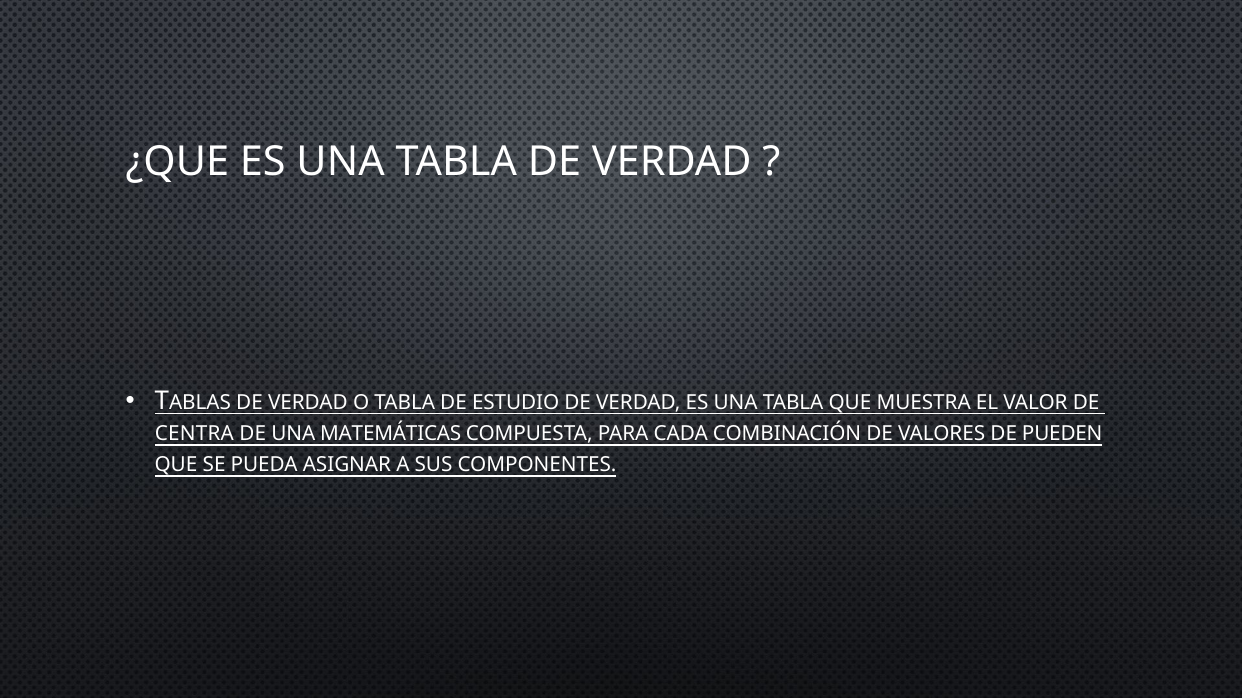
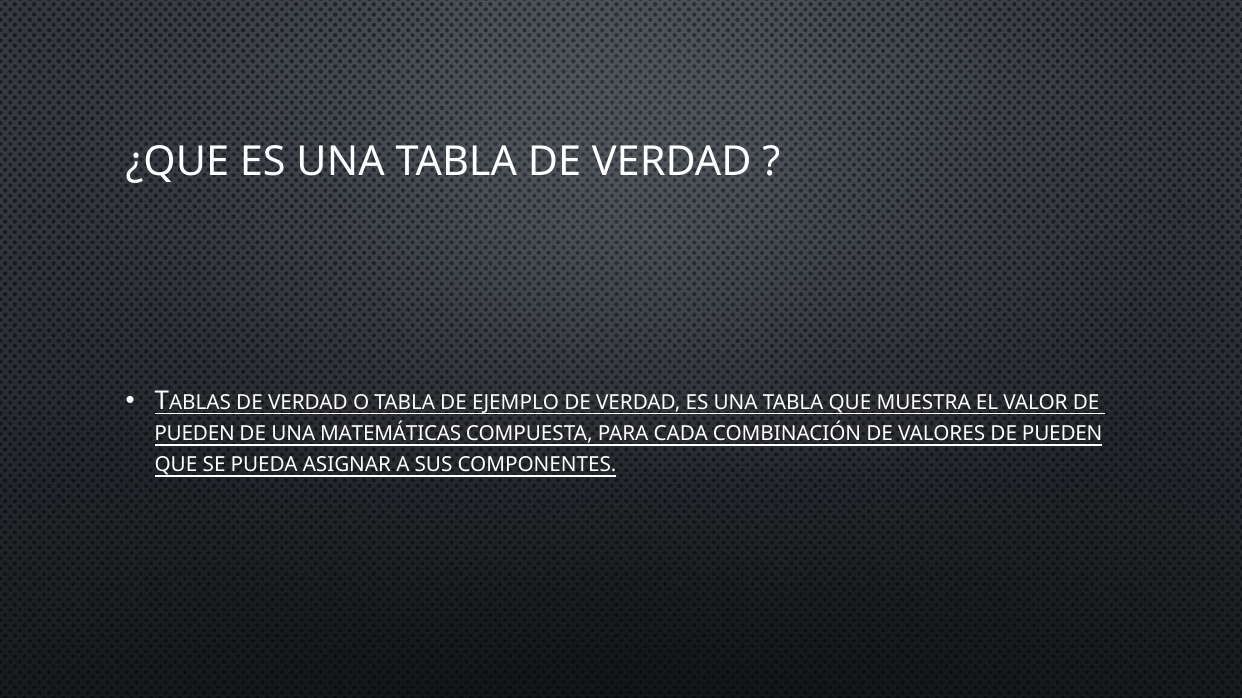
ESTUDIO: ESTUDIO -> EJEMPLO (516, 403)
CENTRA: CENTRA -> PUEDEN (195, 434)
